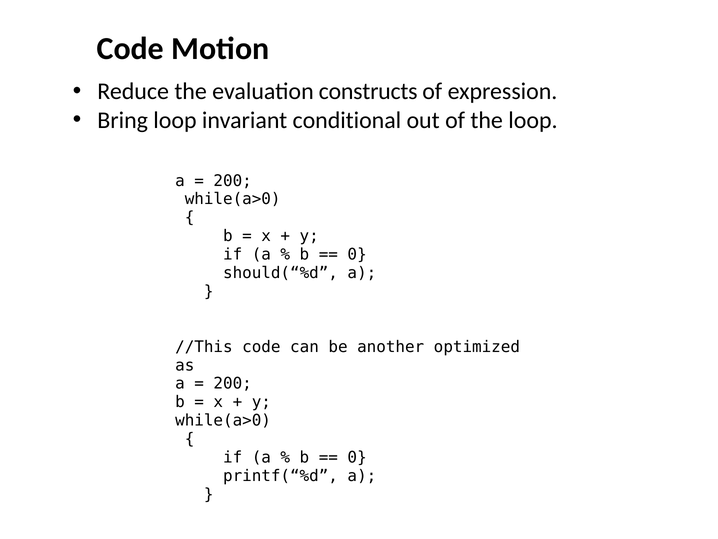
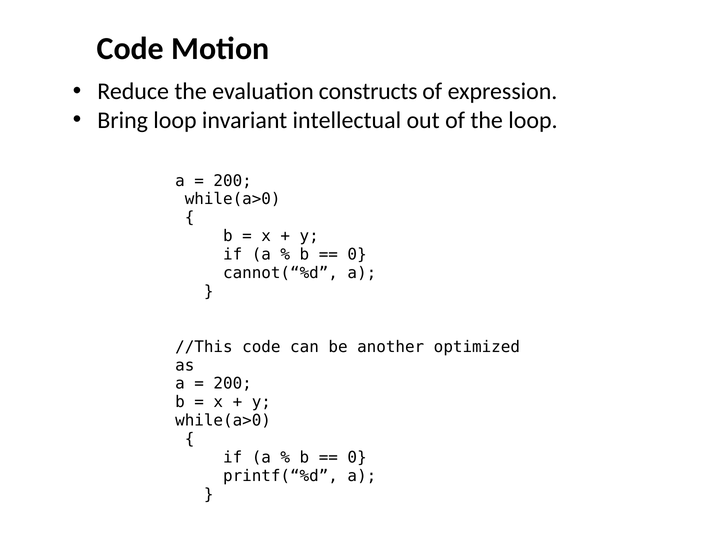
conditional: conditional -> intellectual (347, 120)
should(“%d: should(“%d -> cannot(“%d (281, 273)
